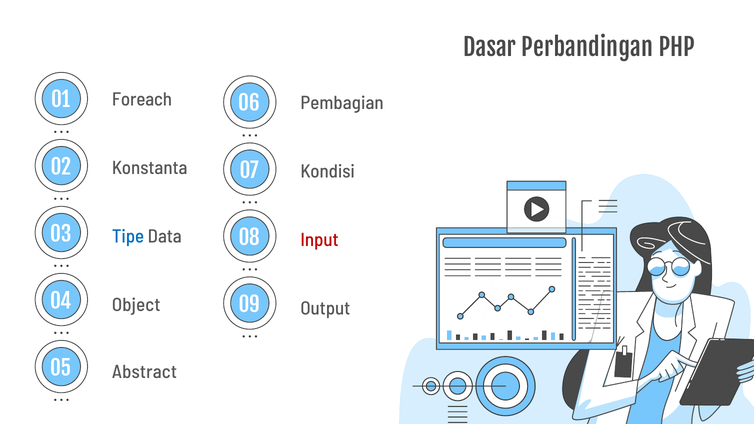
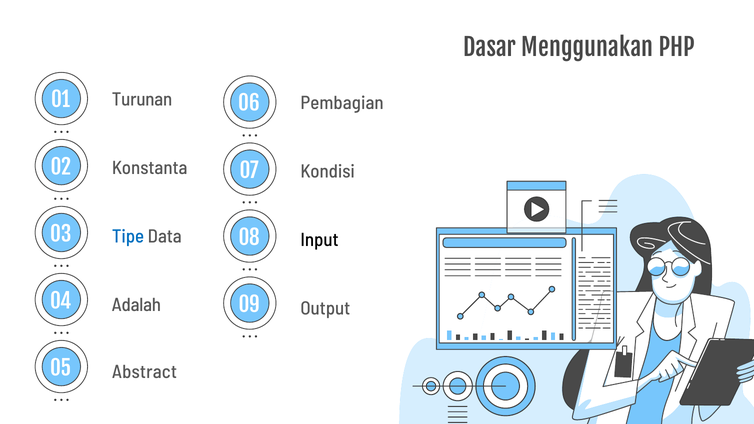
Perbandingan: Perbandingan -> Menggunakan (587, 49)
Foreach: Foreach -> Turunan (142, 100)
Input colour: red -> black (320, 240)
Object: Object -> Adalah (136, 305)
